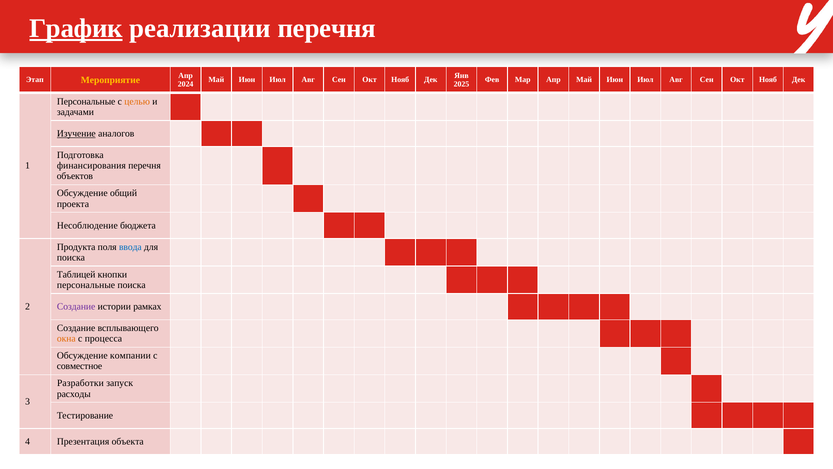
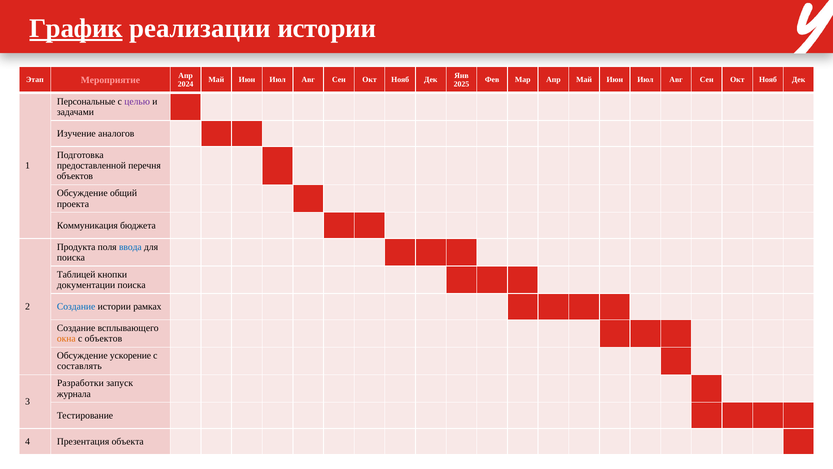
реализации перечня: перечня -> истории (327, 28)
Мероприятие colour: yellow -> pink (110, 80)
целью colour: orange -> purple (137, 101)
Изучение underline: present -> none (76, 133)
финансирования: финансирования -> предоставленной (91, 166)
Несоблюдение: Несоблюдение -> Коммуникация (87, 225)
персональные: персональные -> документации (86, 285)
Создание colour: purple -> blue (76, 306)
с процесса: процесса -> объектов (103, 339)
компании: компании -> ускорение (131, 355)
совместное: совместное -> составлять (79, 366)
расходы: расходы -> журнала (74, 394)
